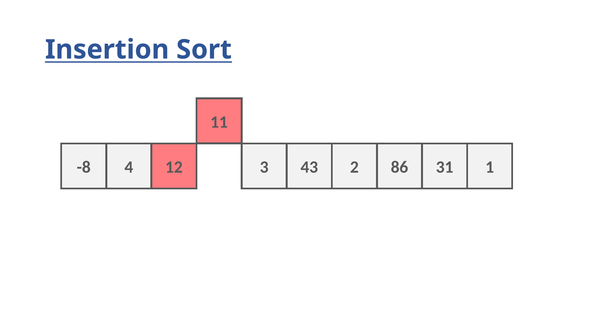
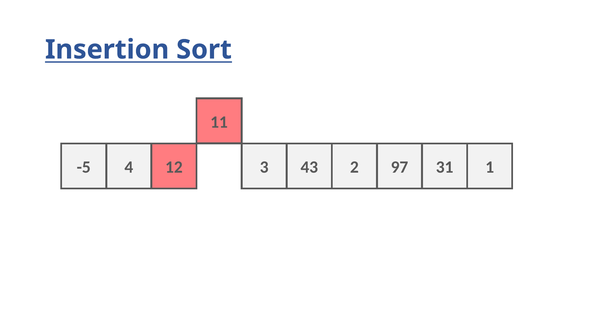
-8: -8 -> -5 (84, 167)
86: 86 -> 97 (399, 167)
